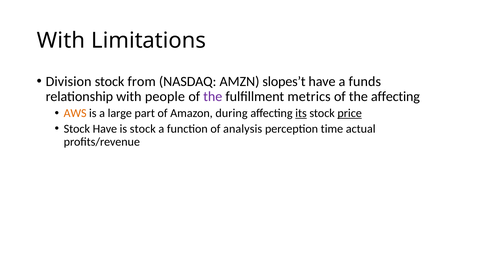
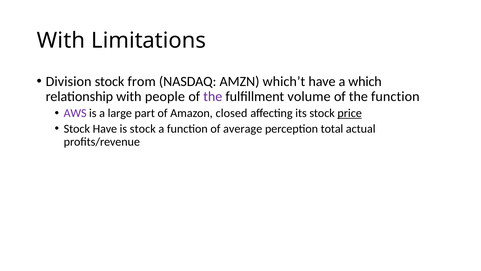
slopes’t: slopes’t -> which’t (284, 81)
funds: funds -> which (365, 81)
metrics: metrics -> volume (309, 96)
the affecting: affecting -> function (395, 96)
AWS colour: orange -> purple (75, 113)
during: during -> closed (232, 113)
its underline: present -> none (301, 113)
analysis: analysis -> average (243, 129)
time: time -> total (332, 129)
